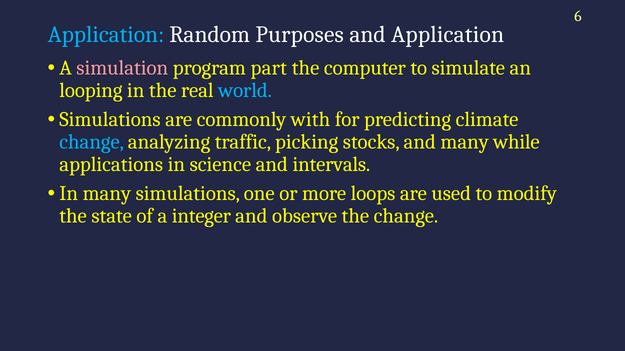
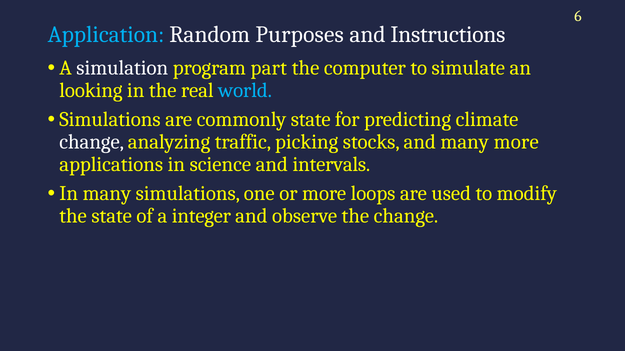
and Application: Application -> Instructions (448, 35)
simulation colour: pink -> white (122, 68)
looping: looping -> looking (91, 91)
commonly with: with -> state (311, 120)
change colour: light blue -> white (92, 142)
many while: while -> more (516, 142)
